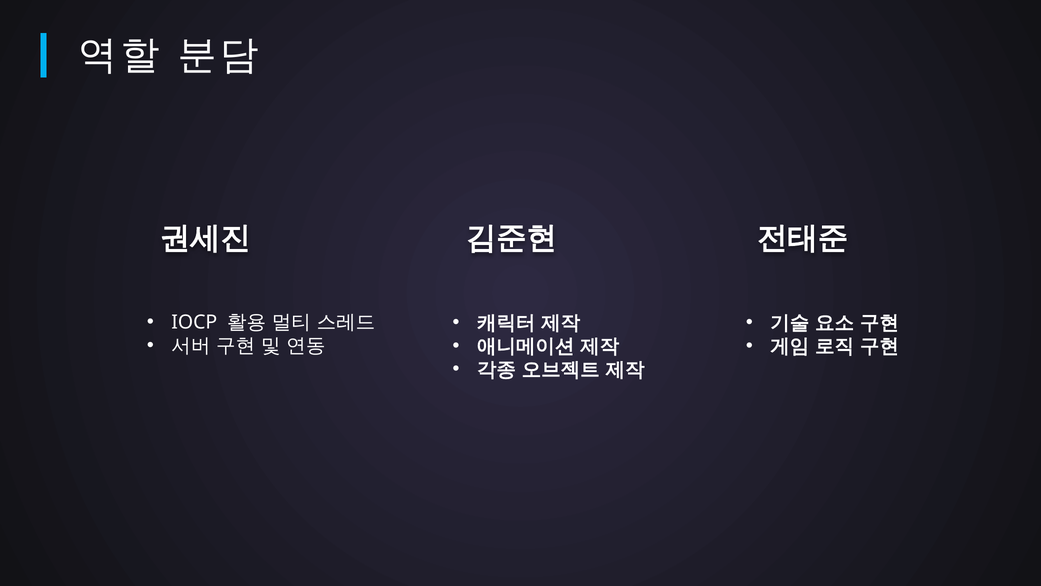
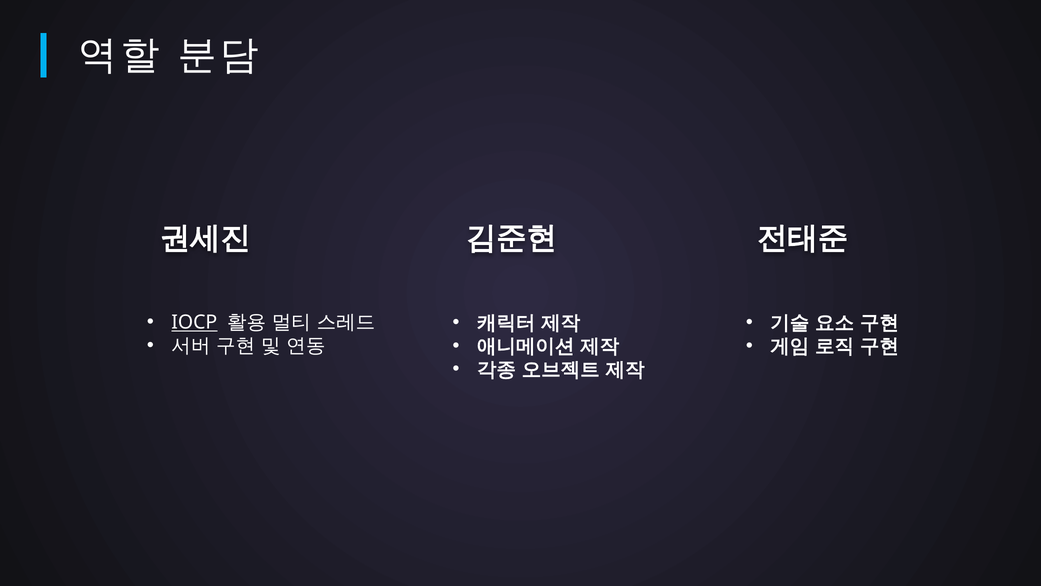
IOCP underline: none -> present (194, 322)
